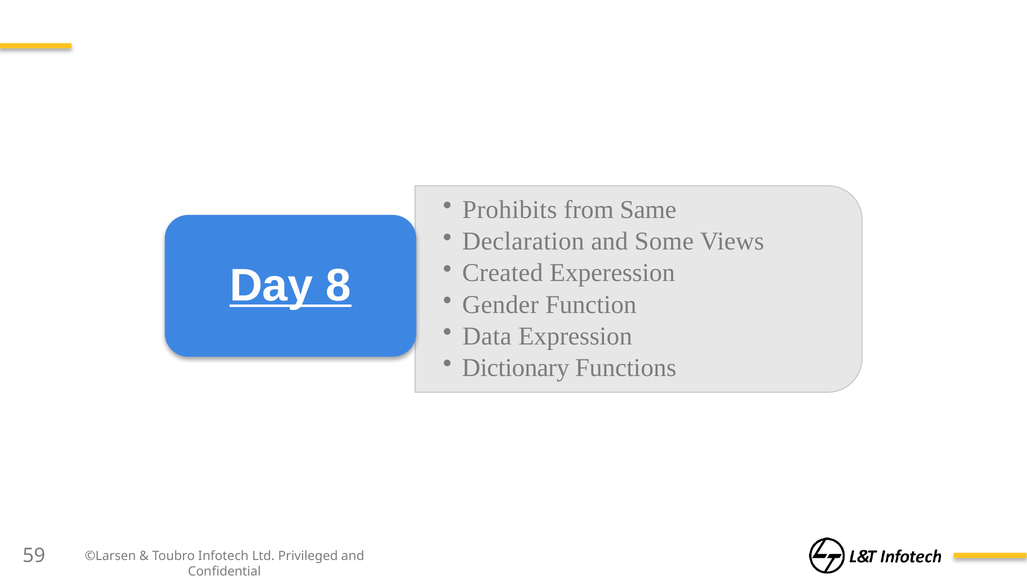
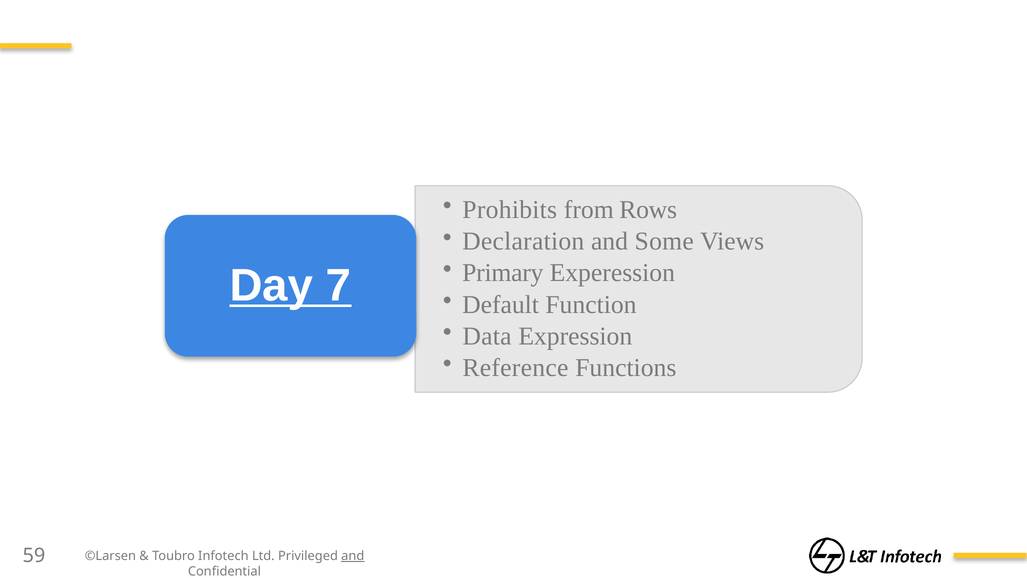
Same: Same -> Rows (648, 210)
Created: Created -> Primary (503, 273)
8: 8 -> 7 (339, 285)
Gender: Gender -> Default (501, 304)
Dictionary: Dictionary -> Reference (515, 368)
and underline: none -> present (353, 556)
